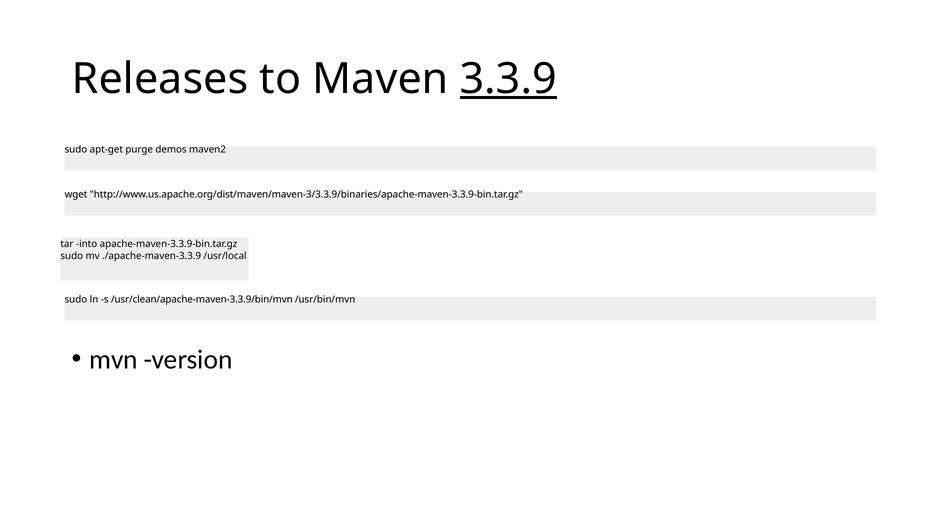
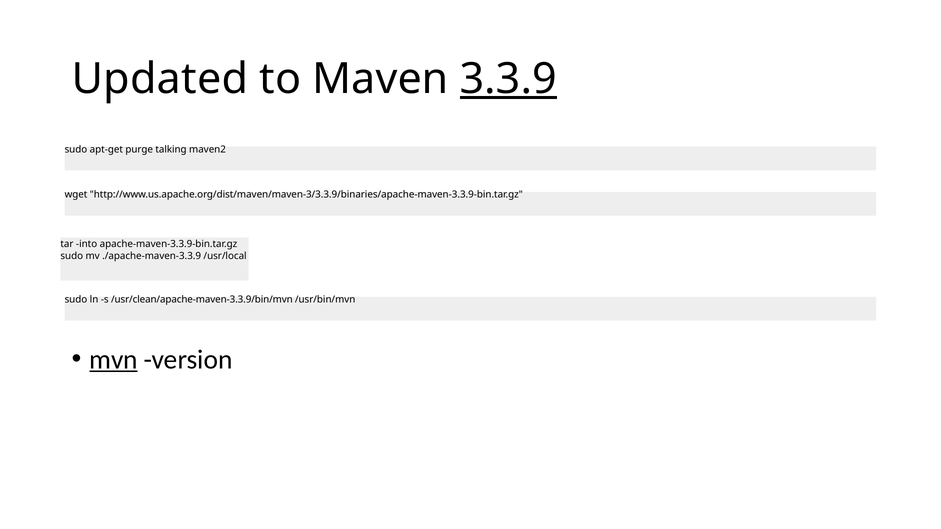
Releases: Releases -> Updated (160, 79)
demos: demos -> talking (171, 149)
mvn underline: none -> present (114, 360)
